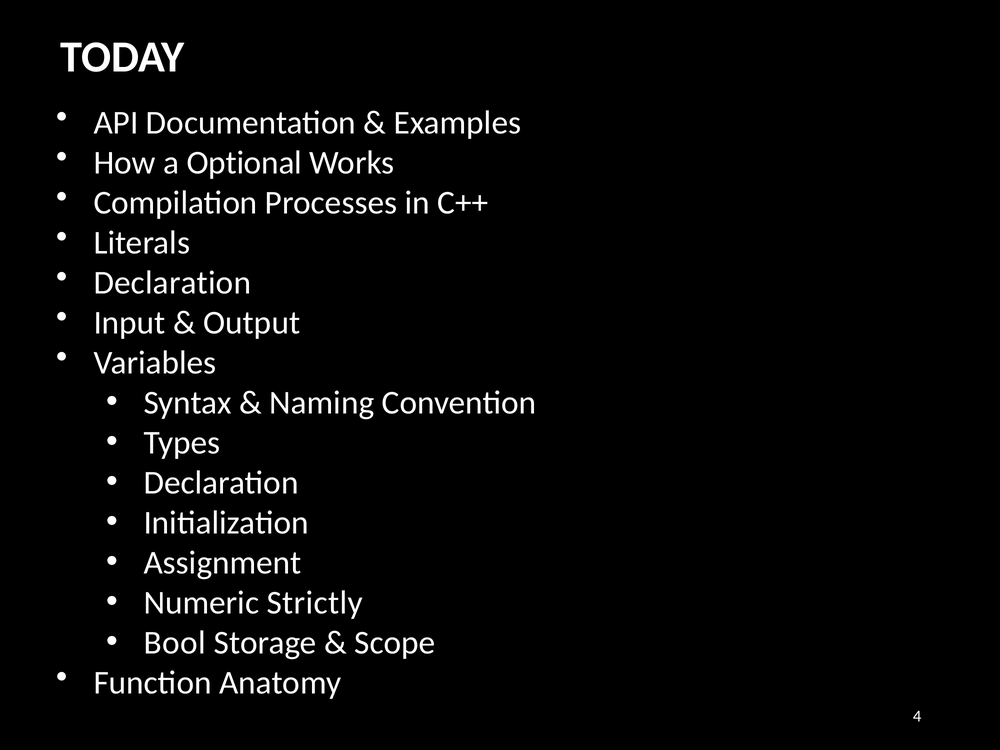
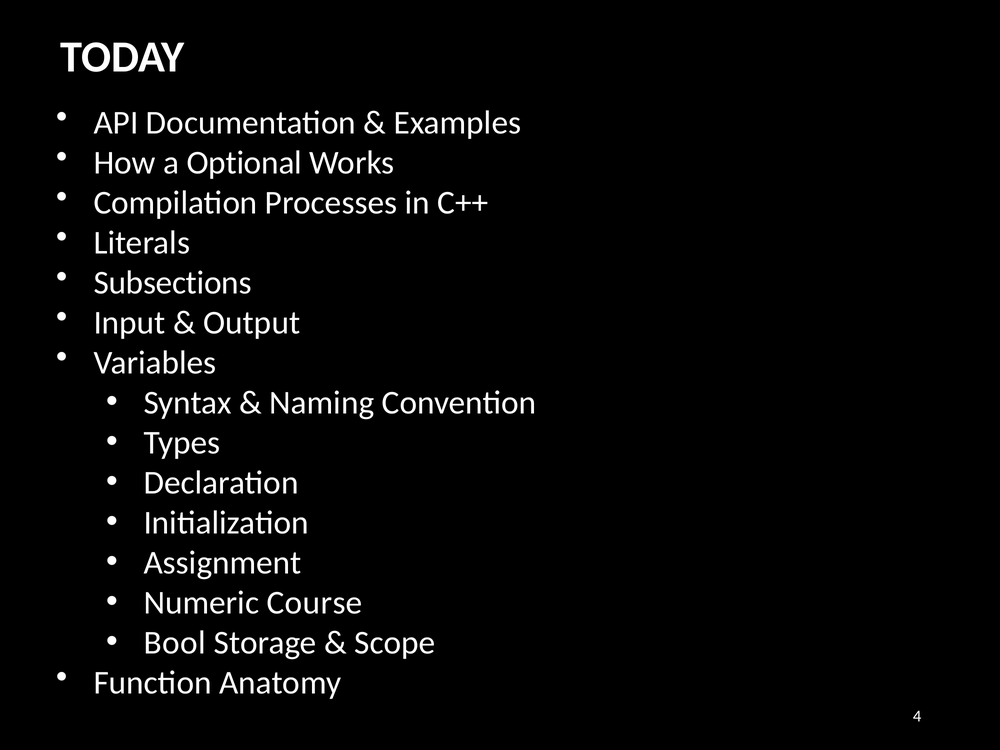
Declaration: Declaration -> Subsections (173, 283)
Strictly: Strictly -> Course (315, 603)
